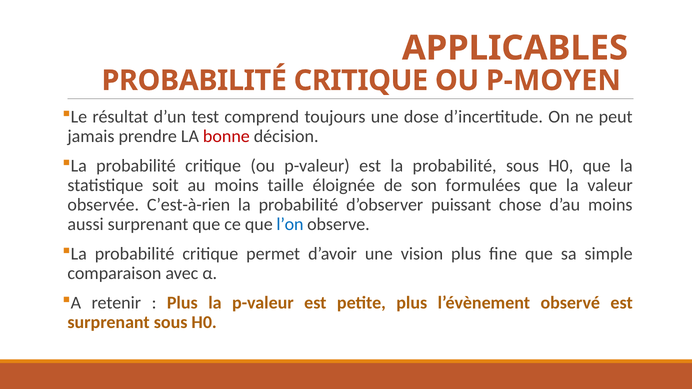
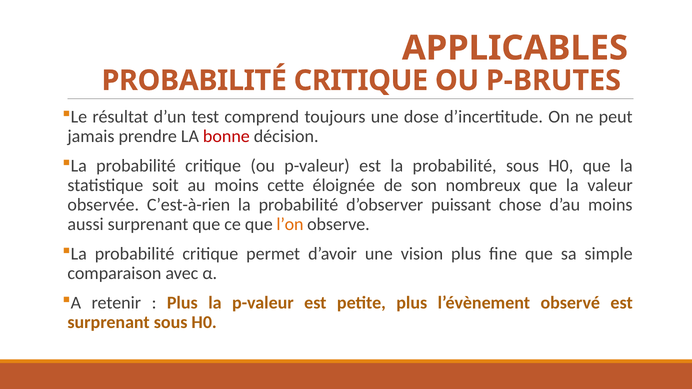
P-MOYEN: P-MOYEN -> P-BRUTES (553, 81)
taille: taille -> cette (286, 185)
formulées: formulées -> nombreux (483, 185)
l’on colour: blue -> orange (290, 224)
